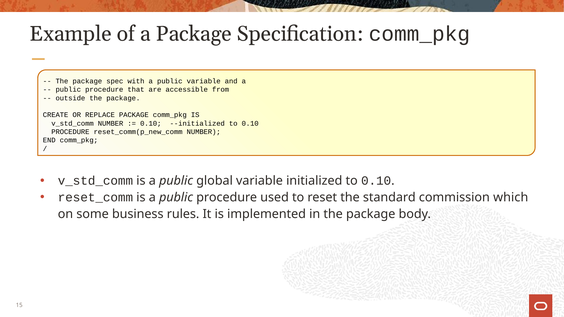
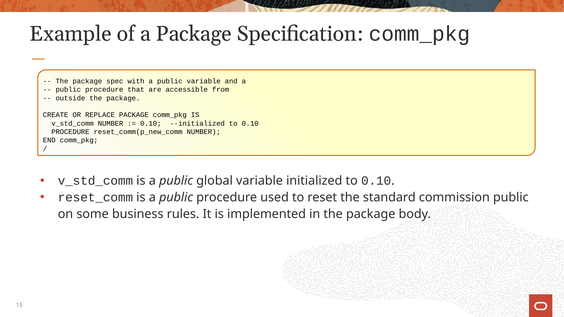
which: which -> public (511, 198)
